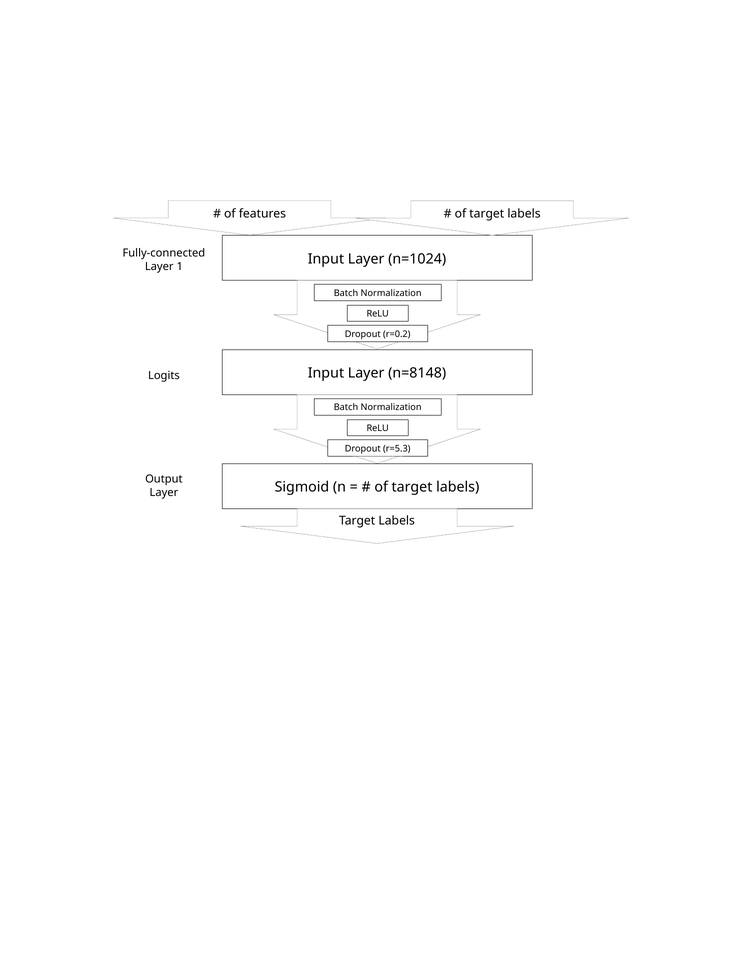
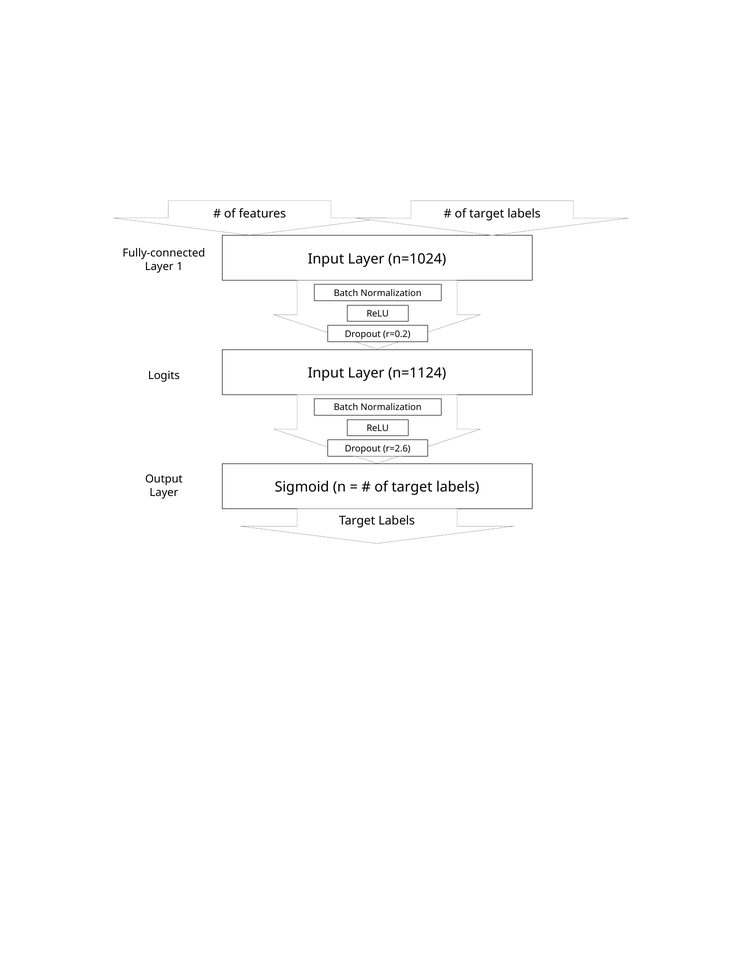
n=8148: n=8148 -> n=1124 (417, 373)
r=5.3: r=5.3 -> r=2.6 (397, 449)
